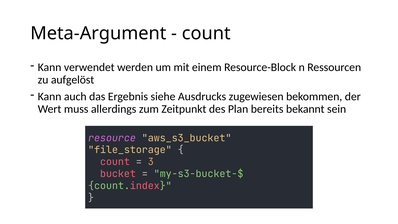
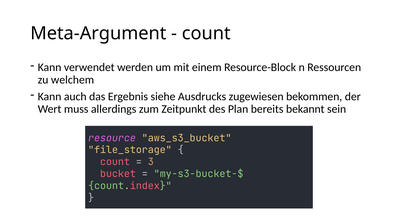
aufgelöst: aufgelöst -> welchem (73, 80)
